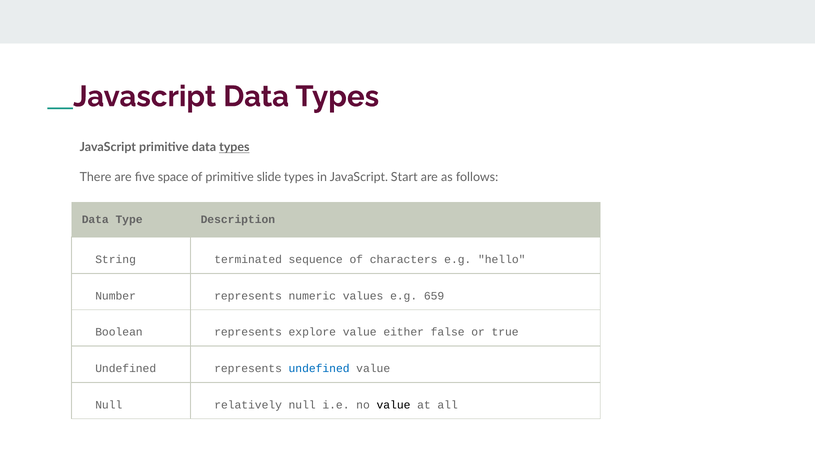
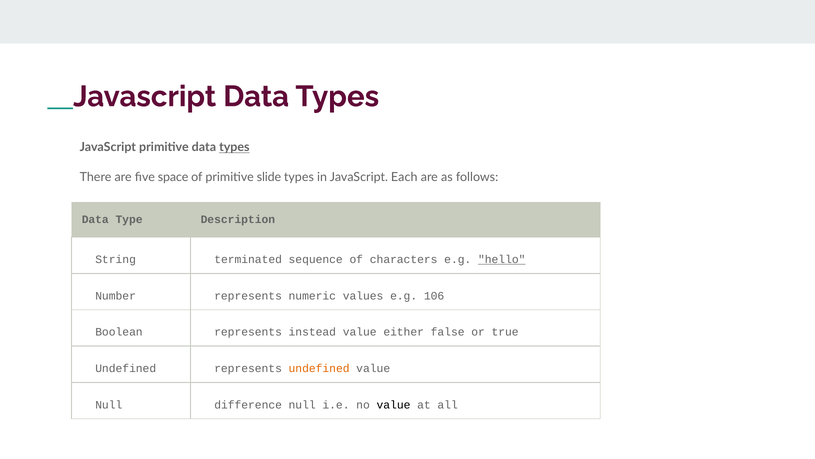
Start: Start -> Each (404, 177)
hello underline: none -> present (502, 259)
659: 659 -> 106 (434, 295)
explore: explore -> instead (312, 332)
undefined colour: blue -> orange (319, 368)
relatively: relatively -> difference (248, 404)
